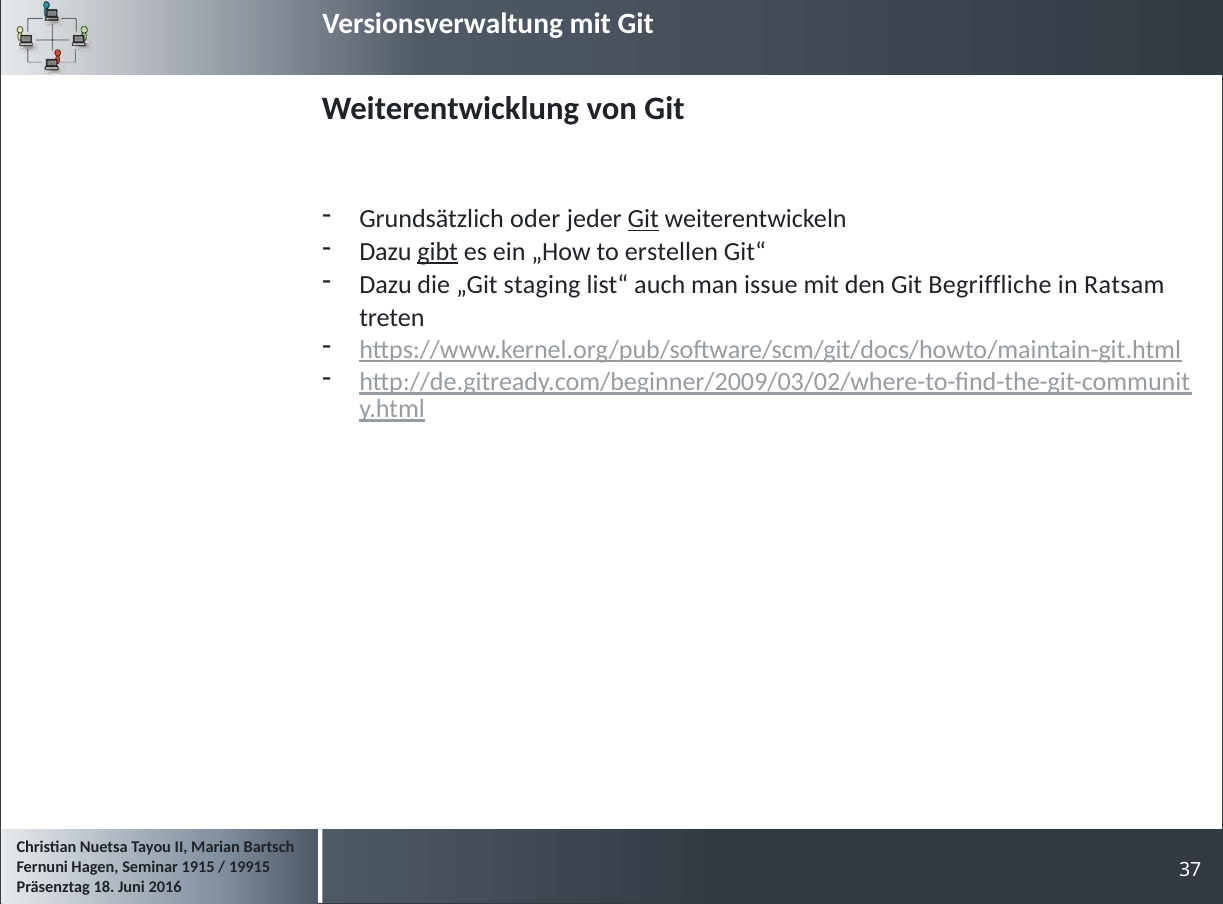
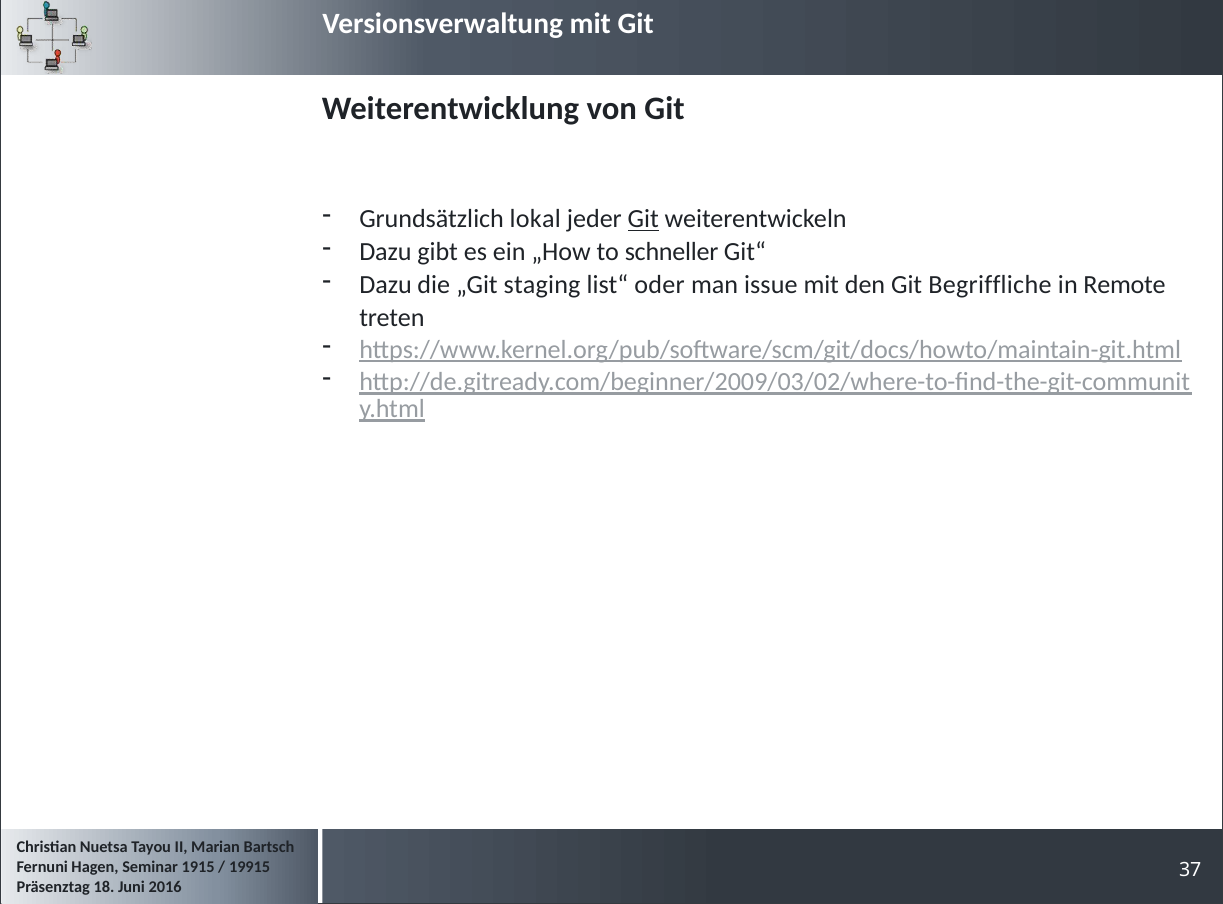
oder: oder -> lokal (535, 219)
gibt underline: present -> none (438, 252)
erstellen: erstellen -> schneller (672, 252)
auch: auch -> oder (660, 285)
Ratsam: Ratsam -> Remote (1125, 285)
